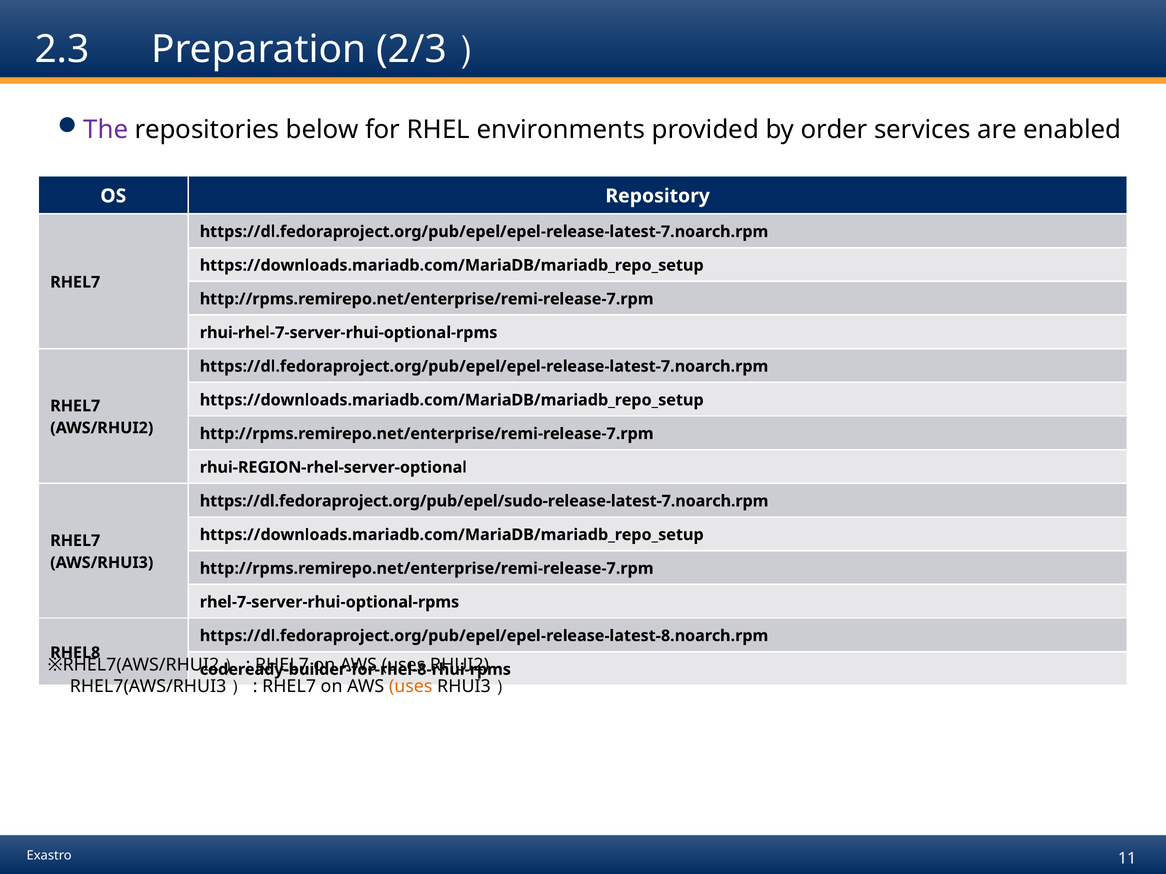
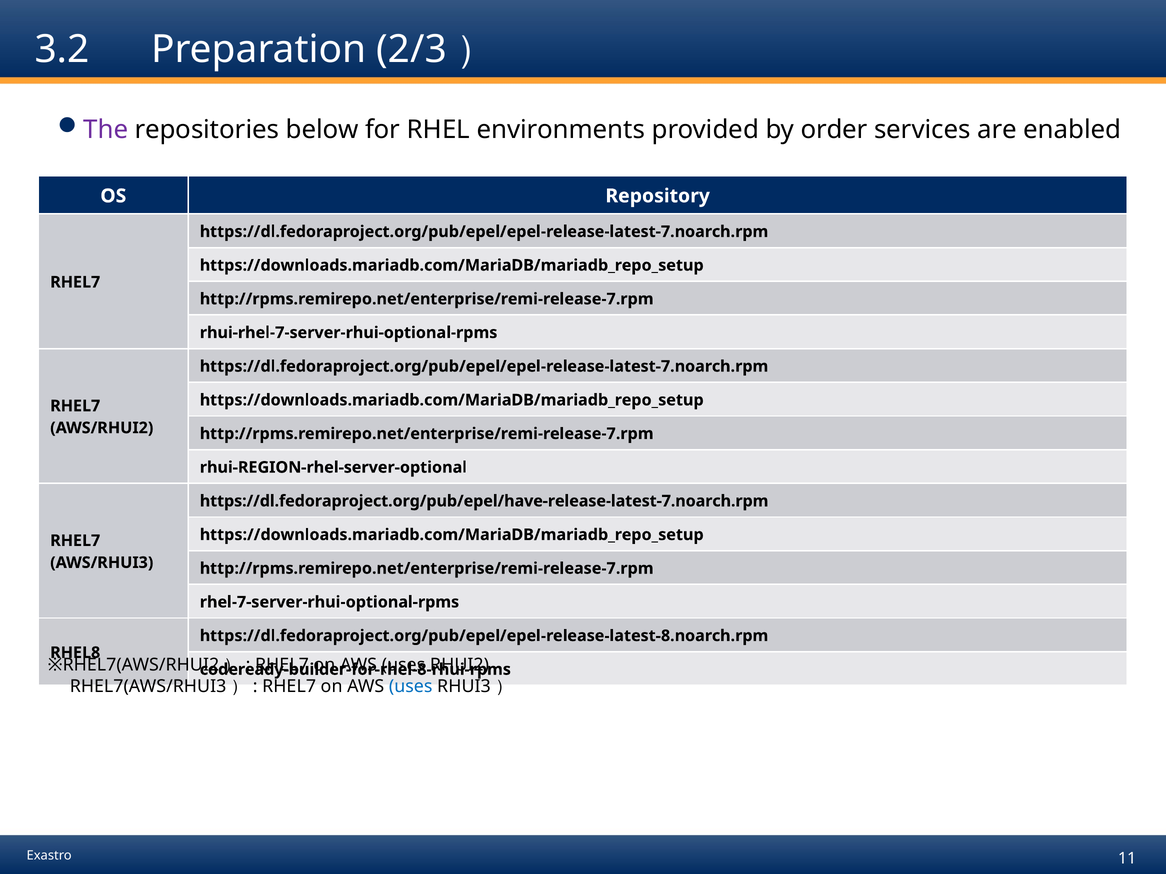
2.3: 2.3 -> 3.2 (62, 50)
https://dl.fedoraproject.org/pub/epel/sudo-release-latest-7.noarch.rpm: https://dl.fedoraproject.org/pub/epel/sudo-release-latest-7.noarch.rpm -> https://dl.fedoraproject.org/pub/epel/have-release-latest-7.noarch.rpm (484, 501)
uses colour: orange -> blue (411, 687)
